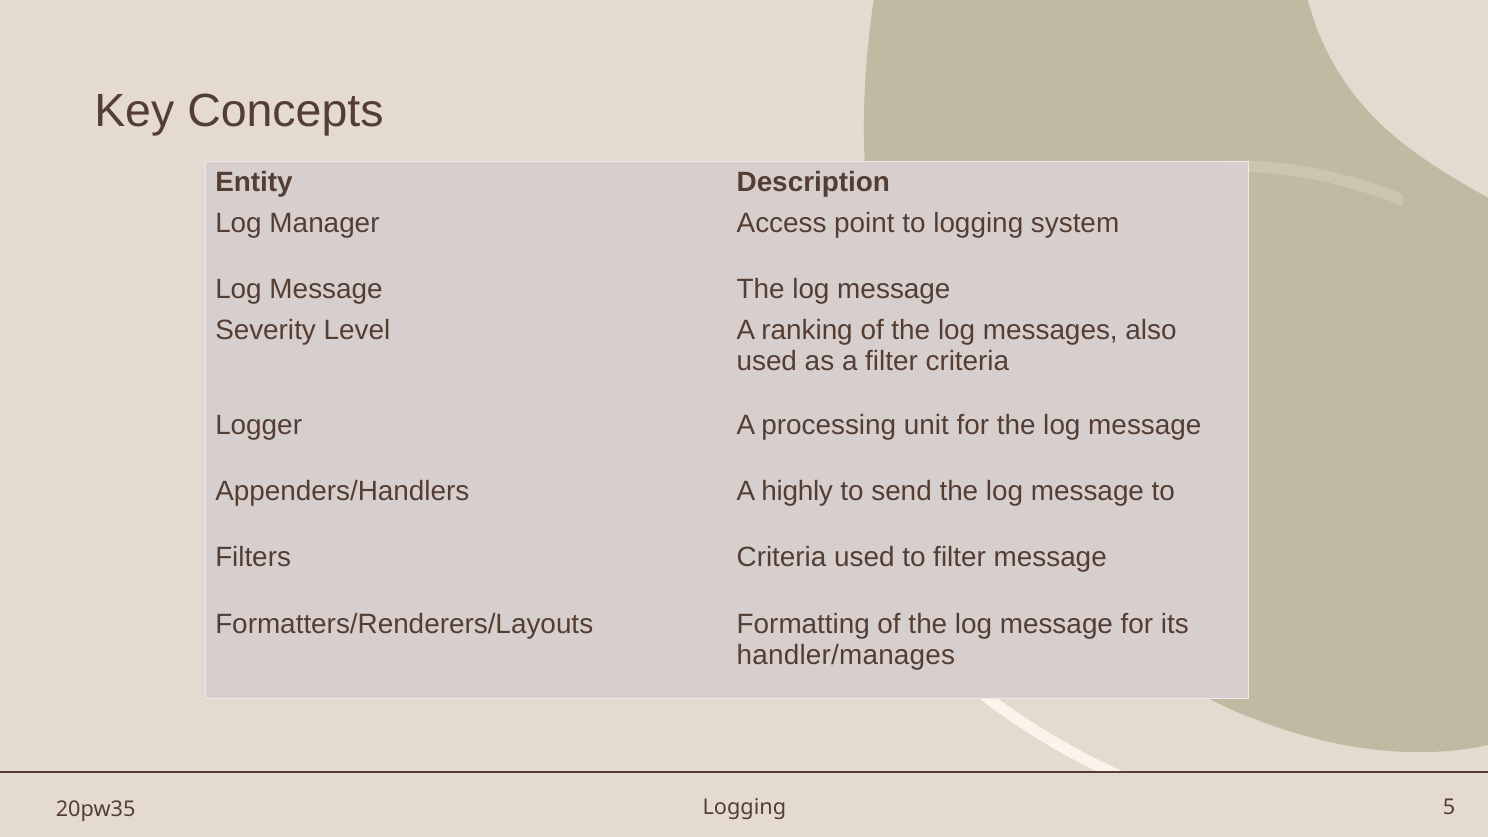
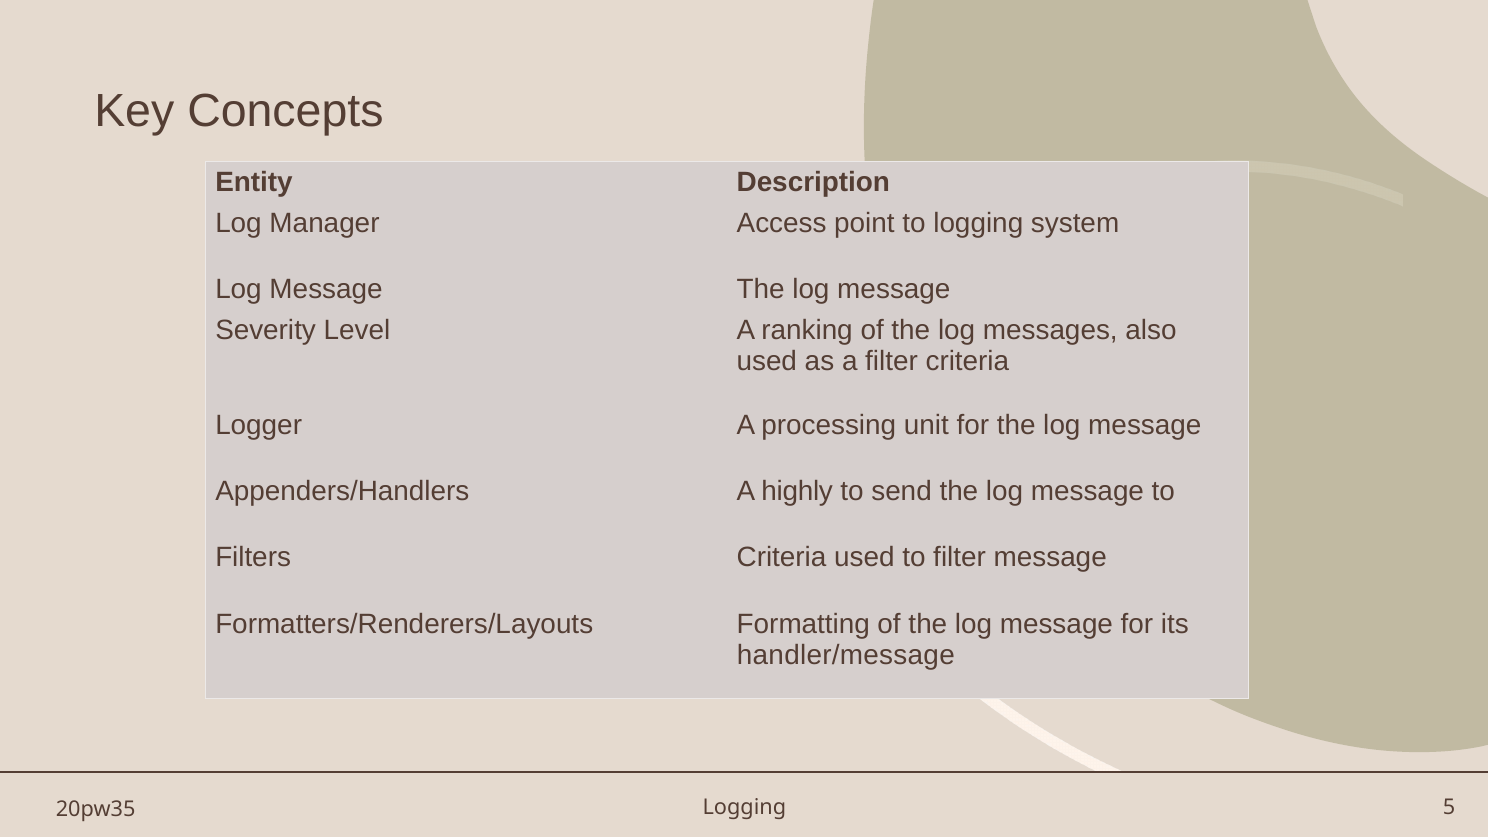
handler/manages: handler/manages -> handler/message (846, 655)
